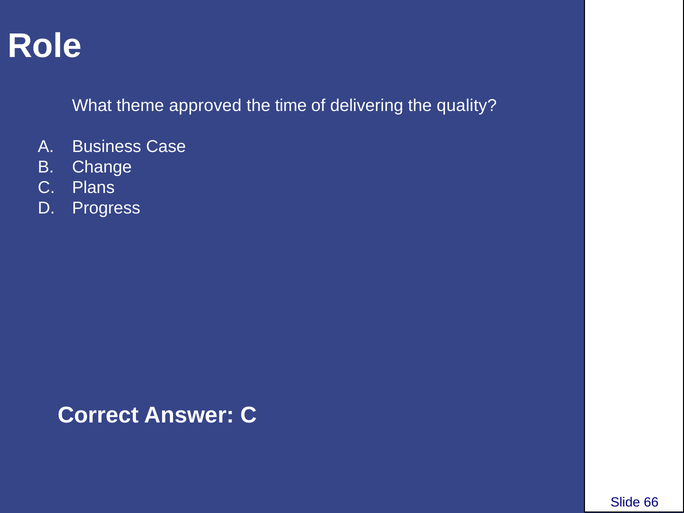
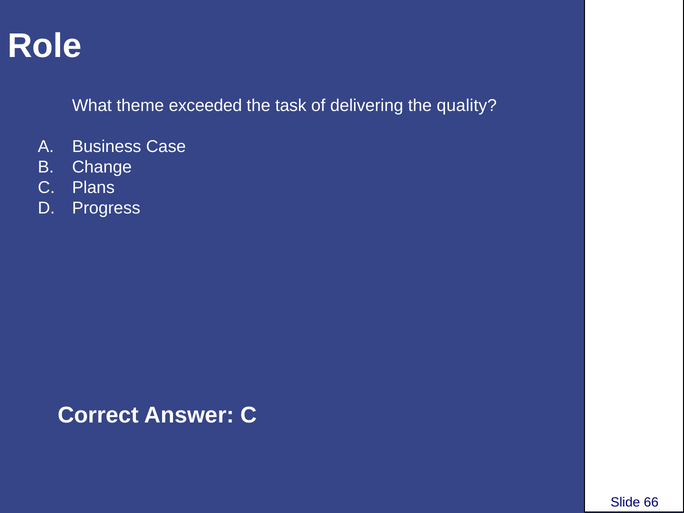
approved: approved -> exceeded (205, 105)
time: time -> task (291, 105)
